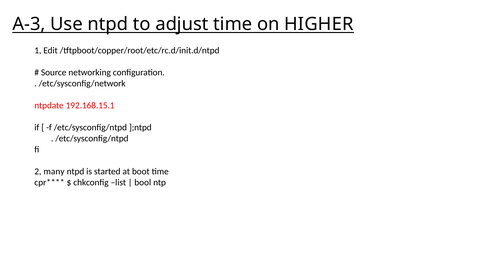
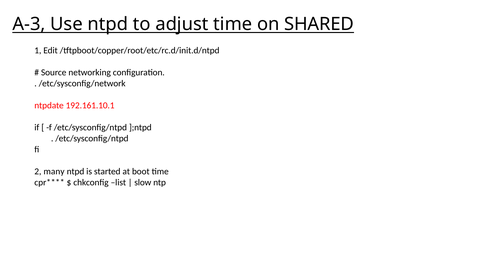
HIGHER: HIGHER -> SHARED (319, 24)
192.168.15.1: 192.168.15.1 -> 192.161.10.1 (90, 106)
bool: bool -> slow (143, 183)
